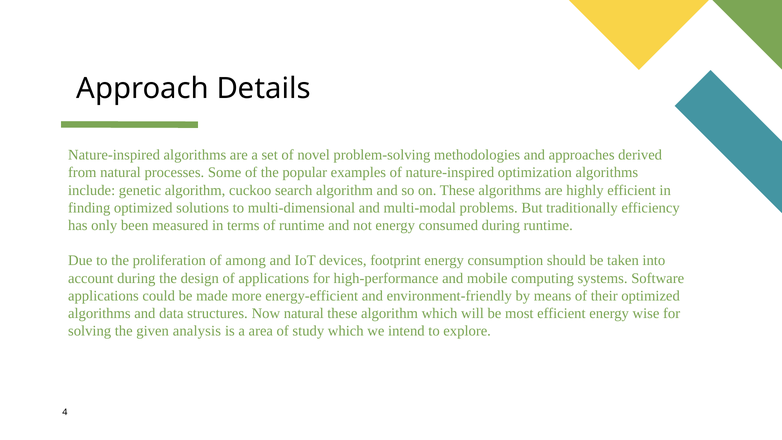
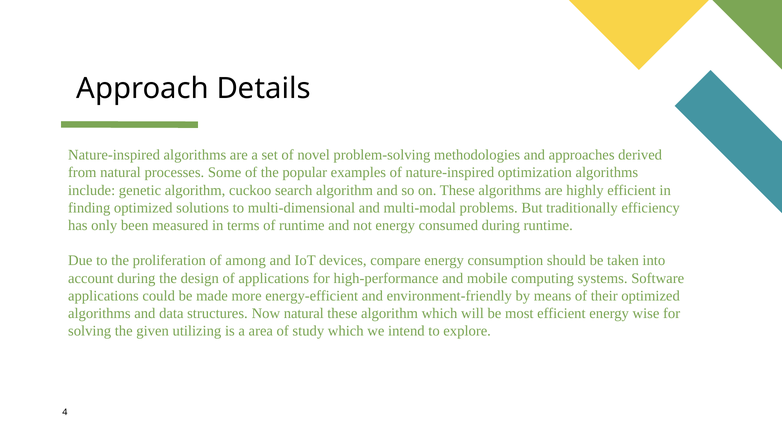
footprint: footprint -> compare (395, 261)
analysis: analysis -> utilizing (197, 331)
